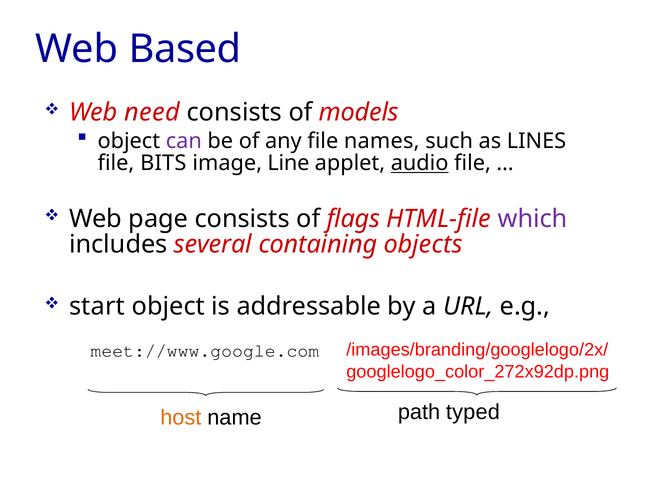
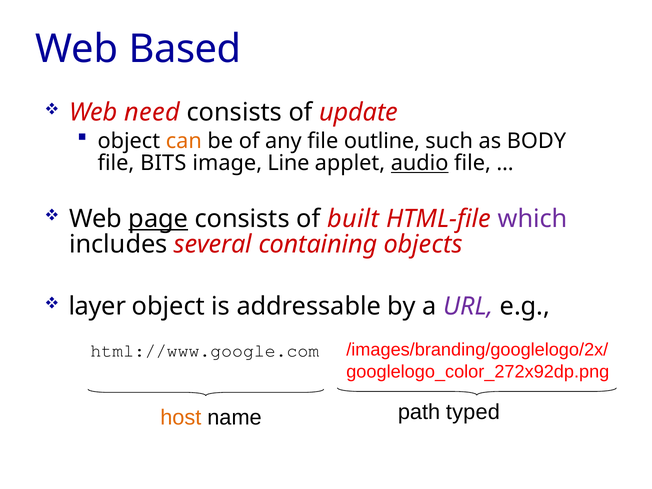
models: models -> update (359, 113)
can colour: purple -> orange (184, 141)
names: names -> outline (382, 141)
LINES: LINES -> BODY (537, 141)
page underline: none -> present (158, 219)
flags: flags -> built (353, 219)
start: start -> layer (97, 307)
URL colour: black -> purple (468, 307)
meet://www.google.com: meet://www.google.com -> html://www.google.com (205, 351)
